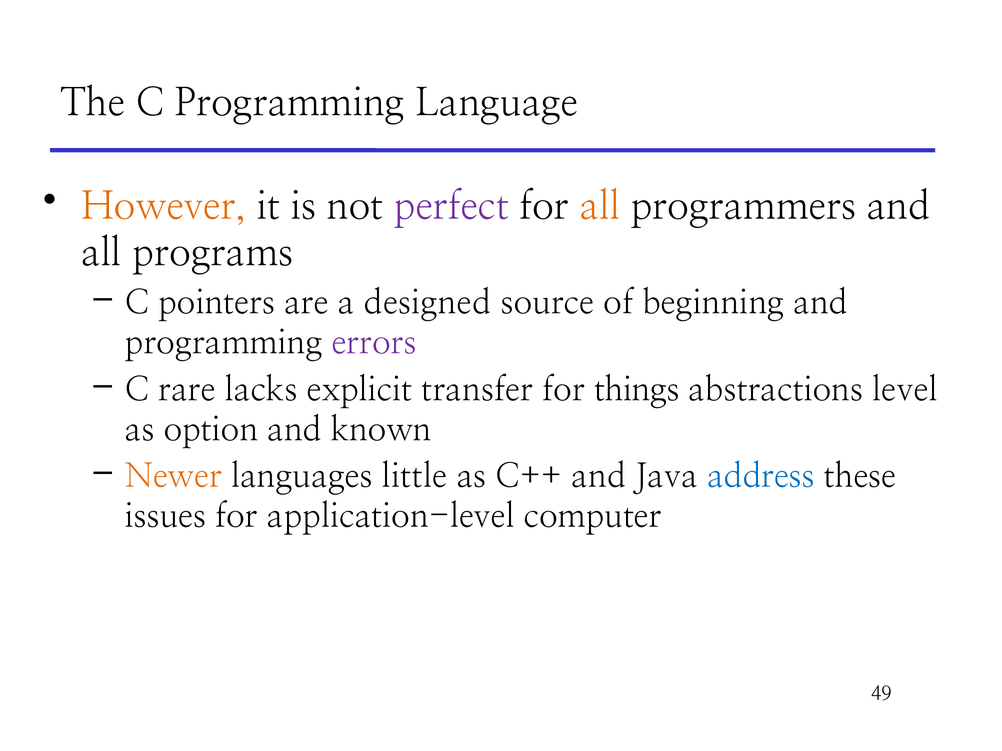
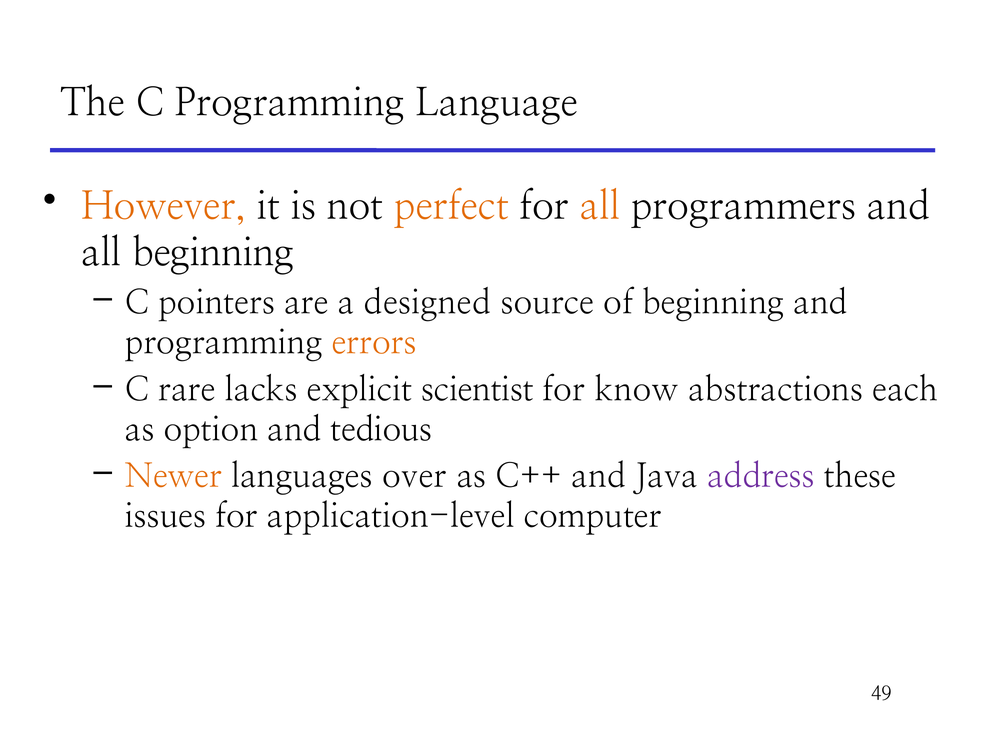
perfect colour: purple -> orange (451, 206)
all programs: programs -> beginning (213, 253)
errors colour: purple -> orange (374, 343)
transfer: transfer -> scientist (477, 390)
things: things -> know (636, 390)
level: level -> each (905, 390)
known: known -> tedious (381, 430)
little: little -> over (414, 477)
address colour: blue -> purple (761, 477)
